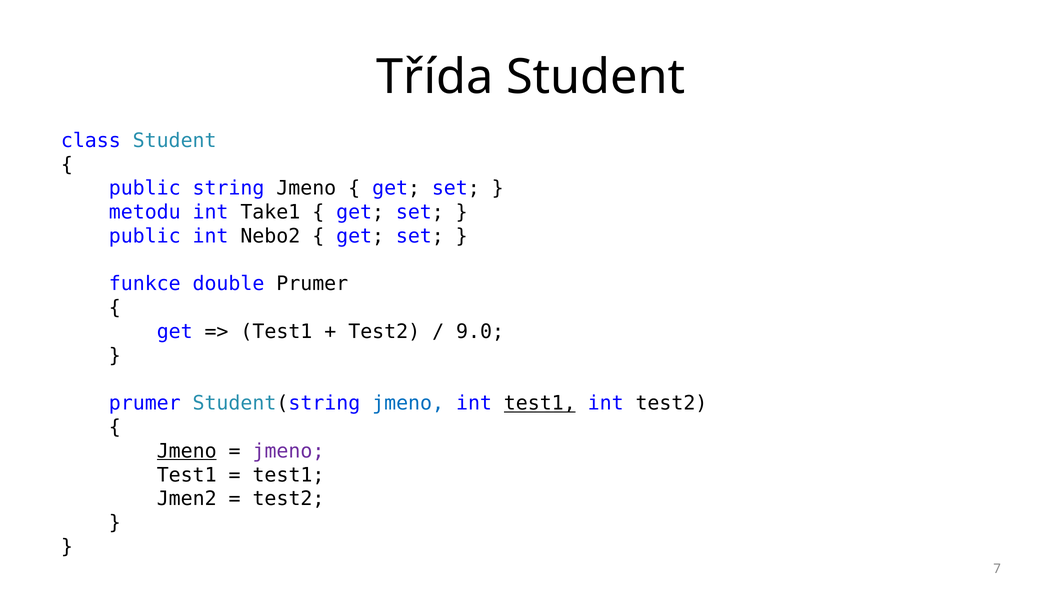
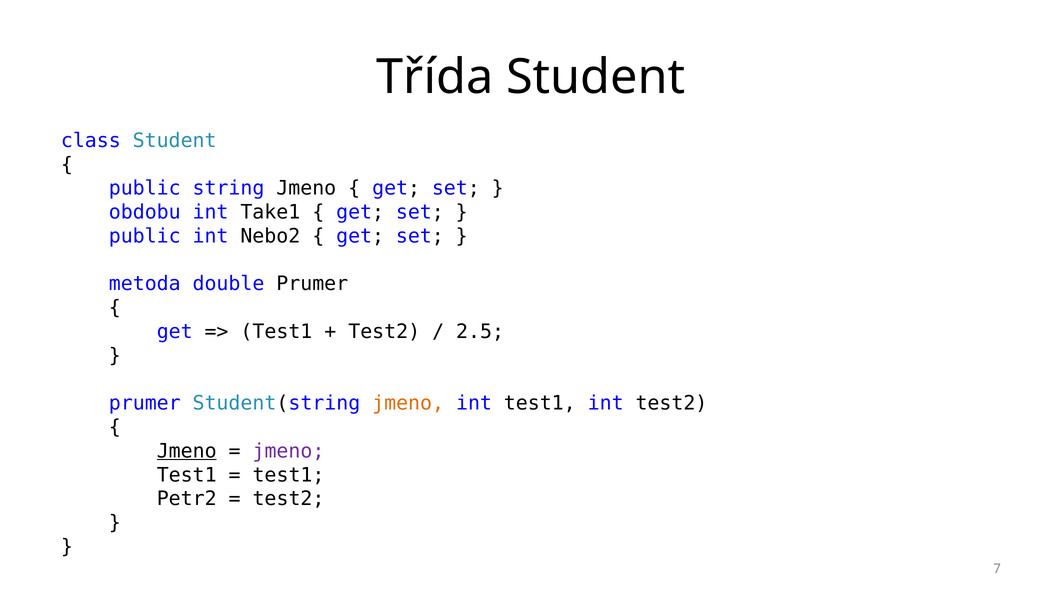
metodu: metodu -> obdobu (145, 212)
funkce: funkce -> metoda (145, 284)
9.0: 9.0 -> 2.5 (480, 332)
jmeno colour: blue -> orange (408, 404)
test1 underline: present -> none (540, 404)
Jmen2: Jmen2 -> Petr2 (187, 499)
